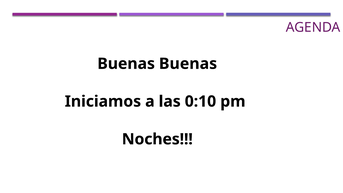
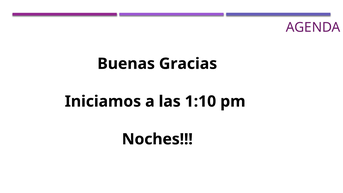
Buenas Buenas: Buenas -> Gracias (188, 64)
0:10: 0:10 -> 1:10 (200, 101)
